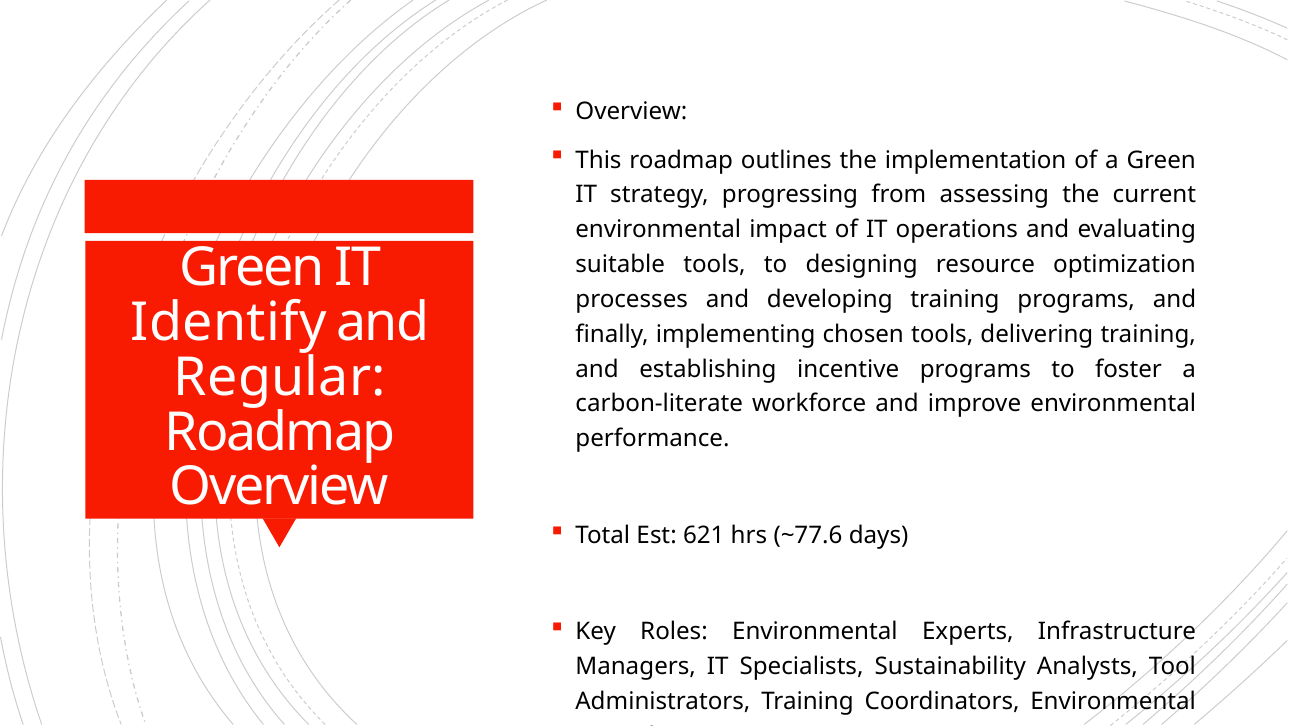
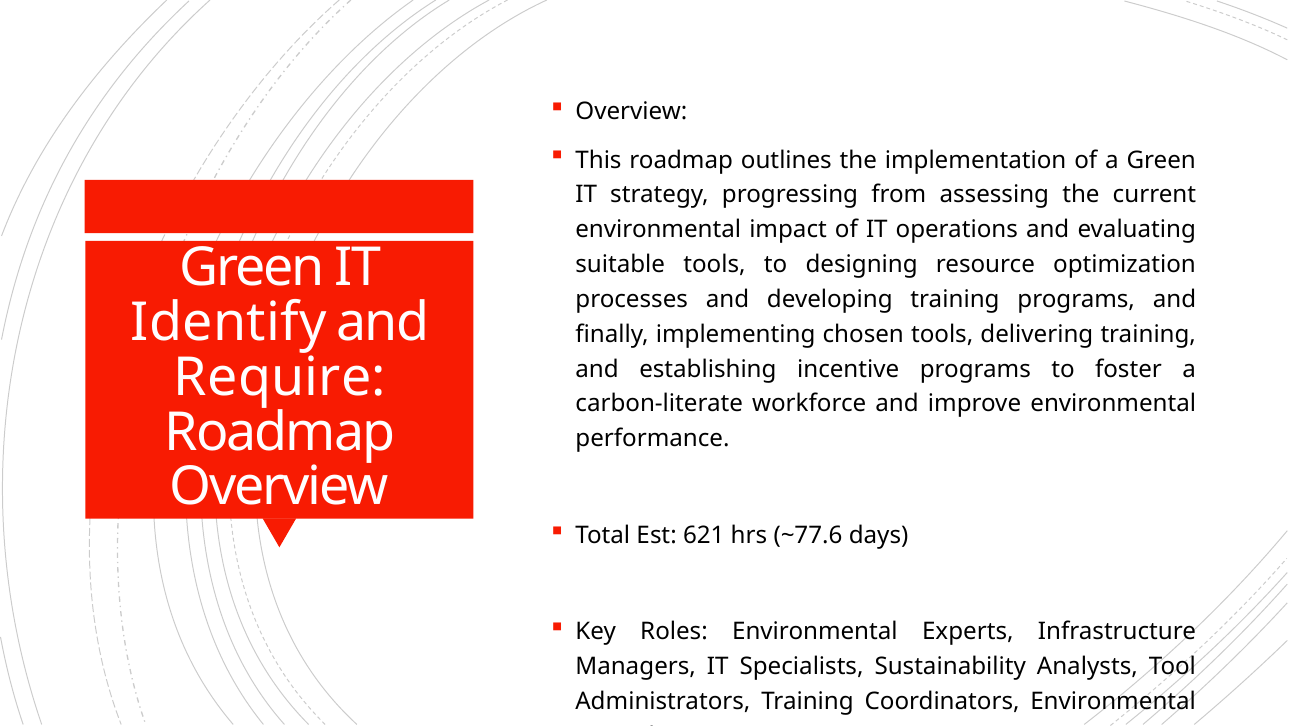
Regular: Regular -> Require (280, 377)
